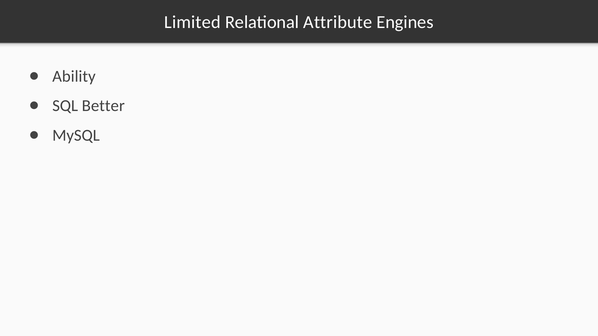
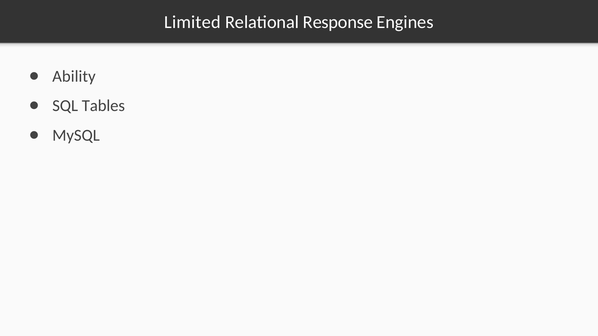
Attribute: Attribute -> Response (338, 22)
Better: Better -> Tables (103, 106)
